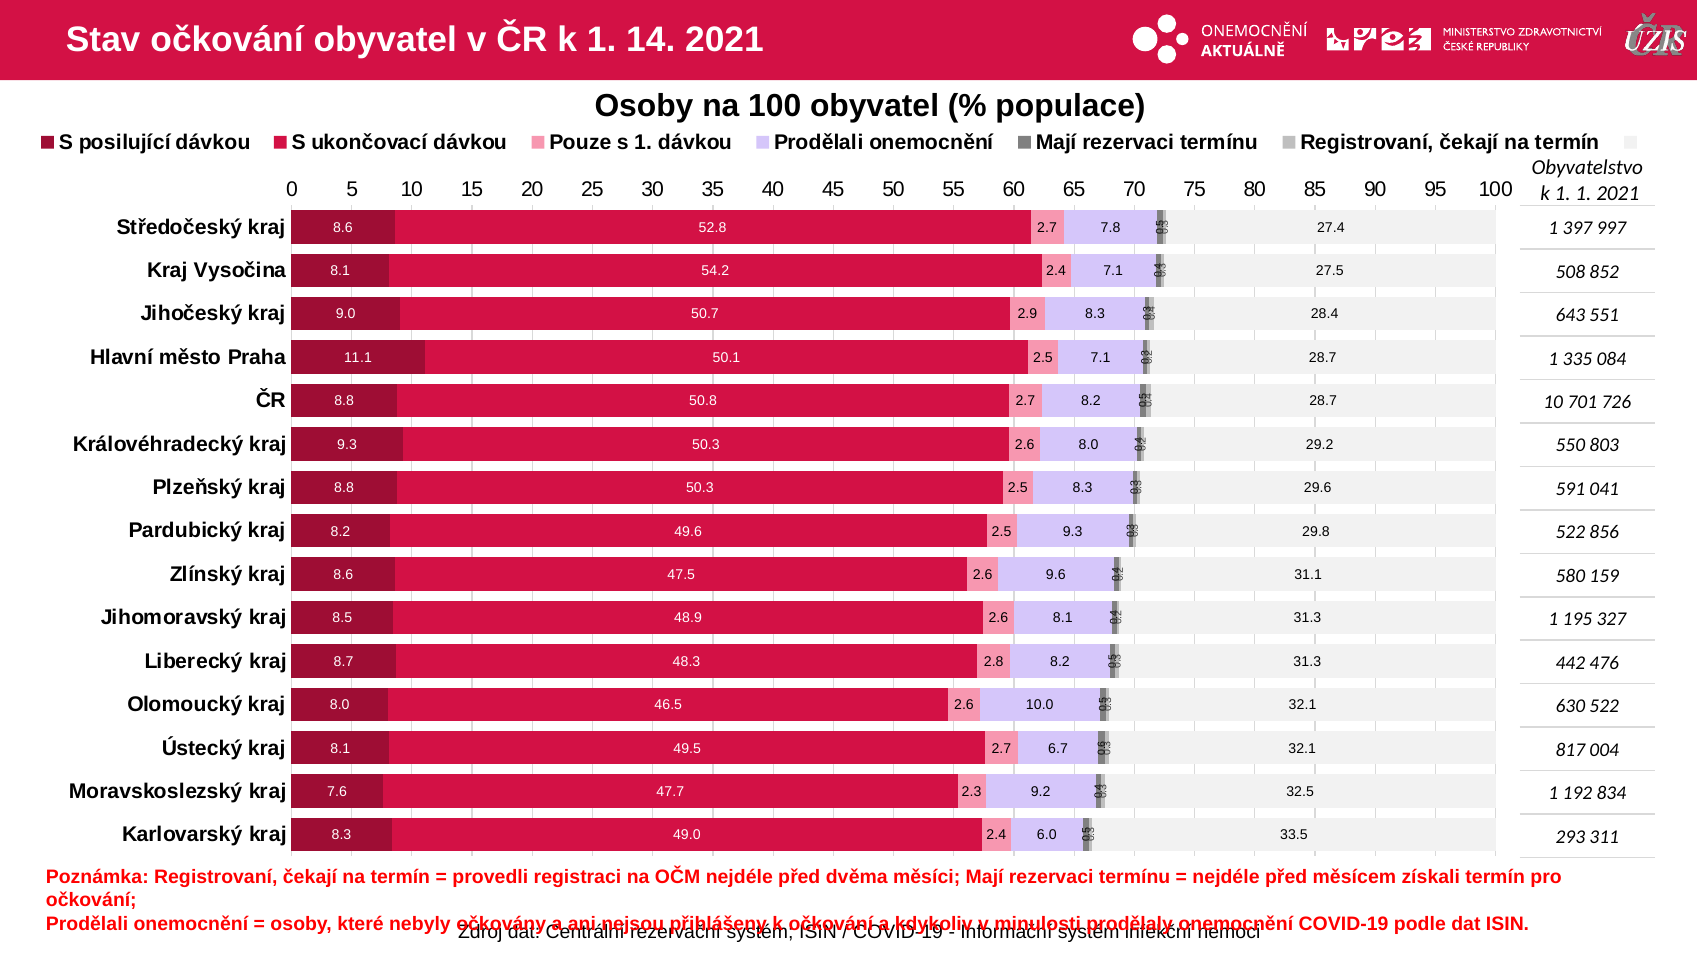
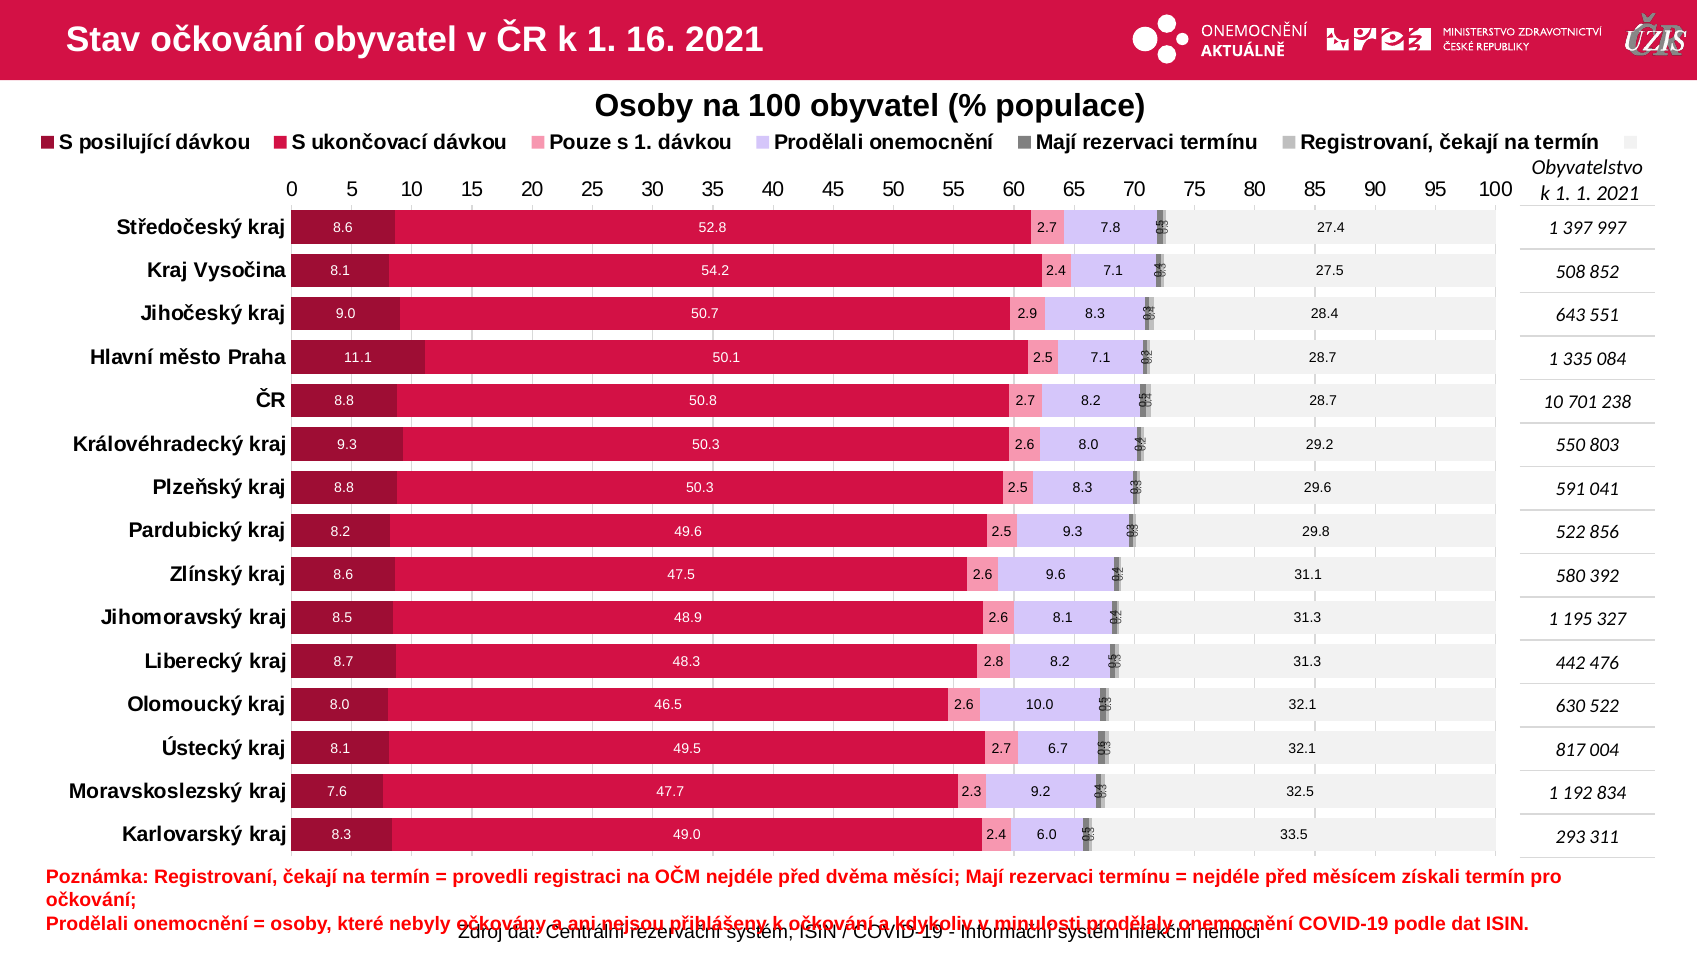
14: 14 -> 16 (651, 40)
726: 726 -> 238 (1616, 402)
159: 159 -> 392 (1604, 576)
